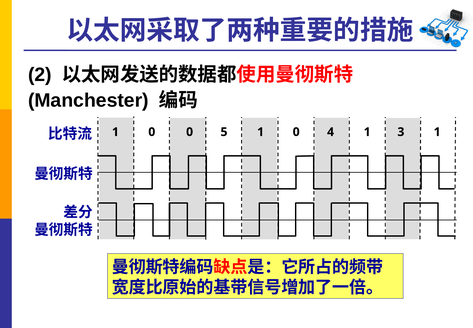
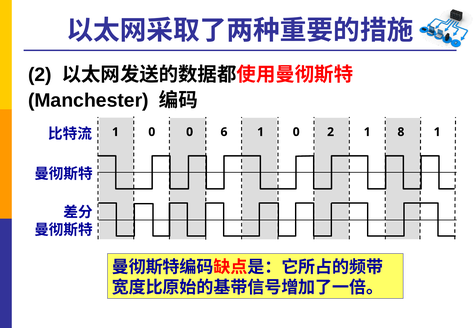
5: 5 -> 6 (224, 132)
0 4: 4 -> 2 (331, 132)
3: 3 -> 8 (401, 132)
